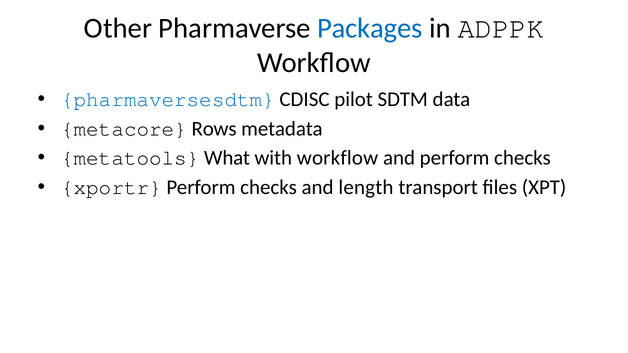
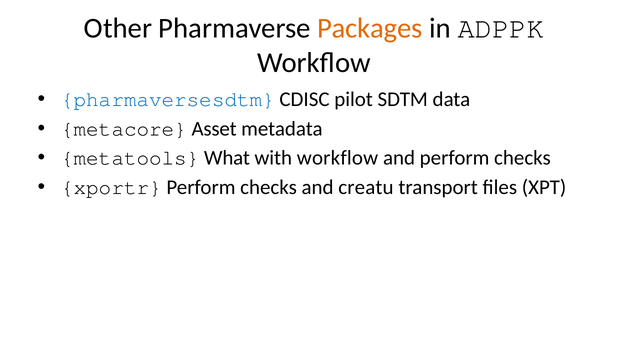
Packages colour: blue -> orange (370, 28)
Rows: Rows -> Asset (214, 129)
length: length -> creatu (366, 187)
